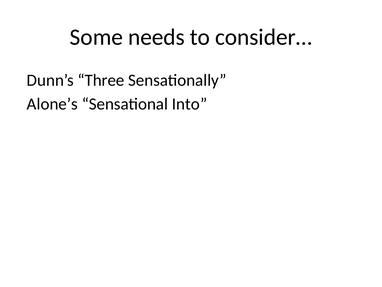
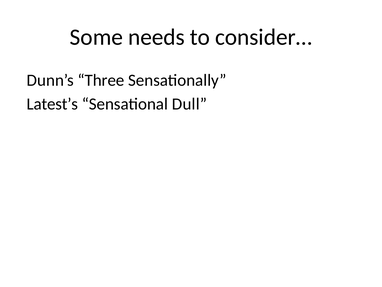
Alone’s: Alone’s -> Latest’s (52, 104)
Into: Into -> Dull (189, 104)
